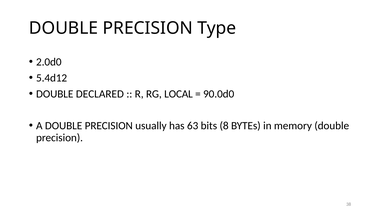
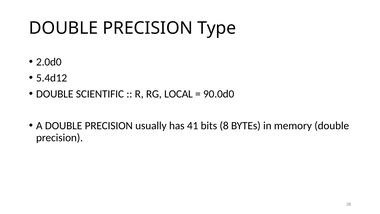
DECLARED: DECLARED -> SCIENTIFIC (100, 94)
63: 63 -> 41 (193, 126)
